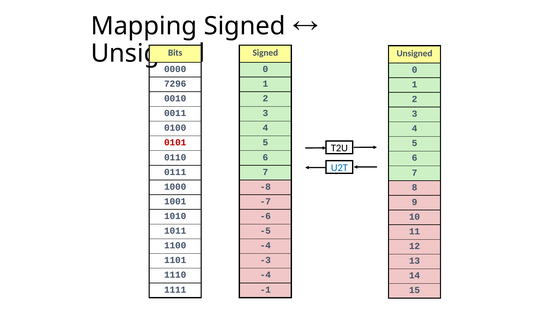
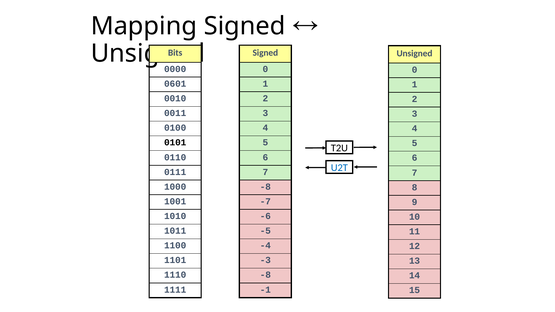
7296: 7296 -> 0601 (175, 84)
0101 colour: red -> black (175, 143)
-4: -4 -> -8 (265, 275)
